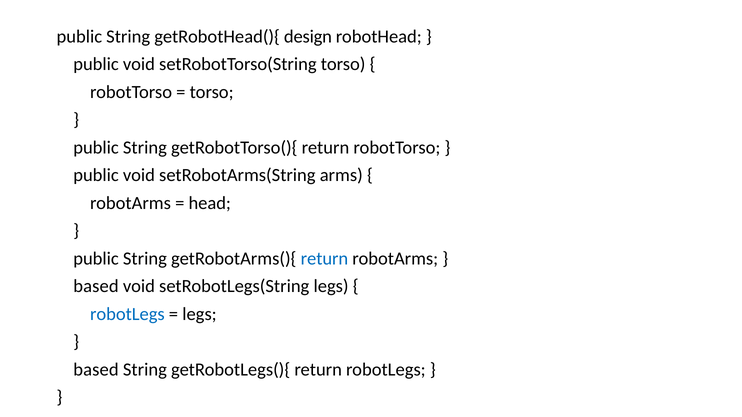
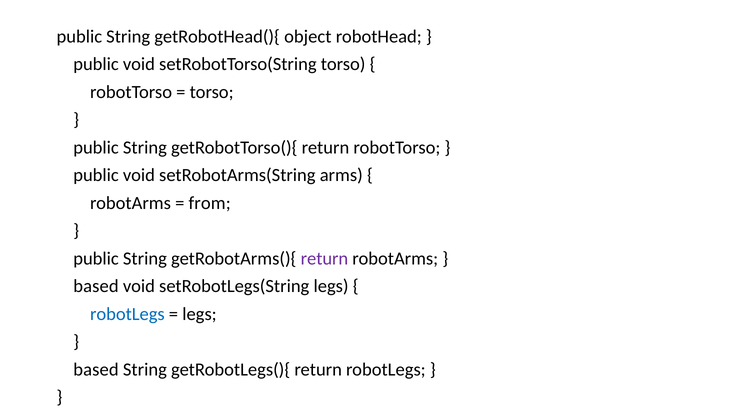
design: design -> object (308, 37)
head: head -> from (210, 203)
return colour: blue -> purple (324, 259)
